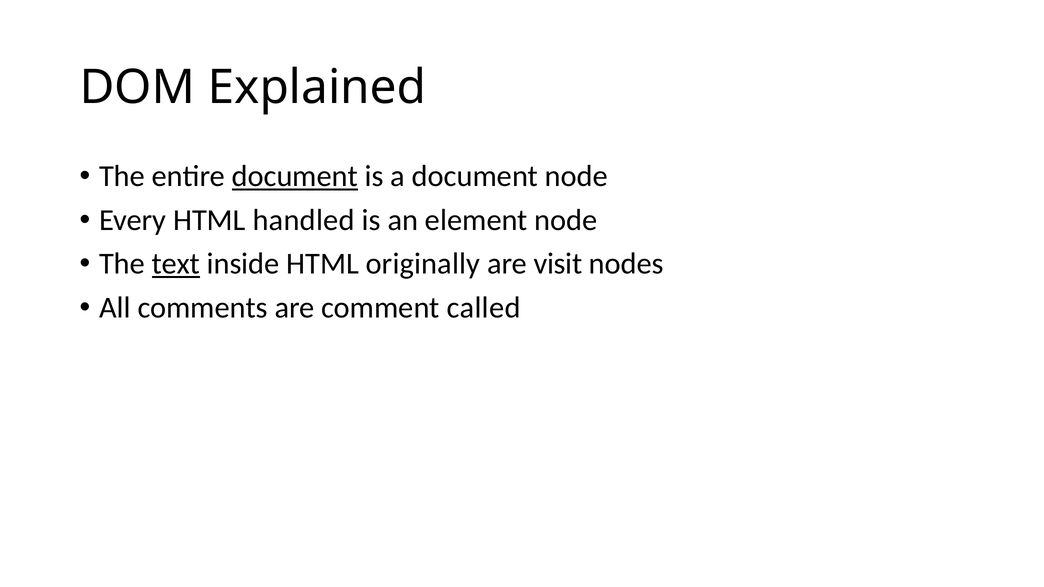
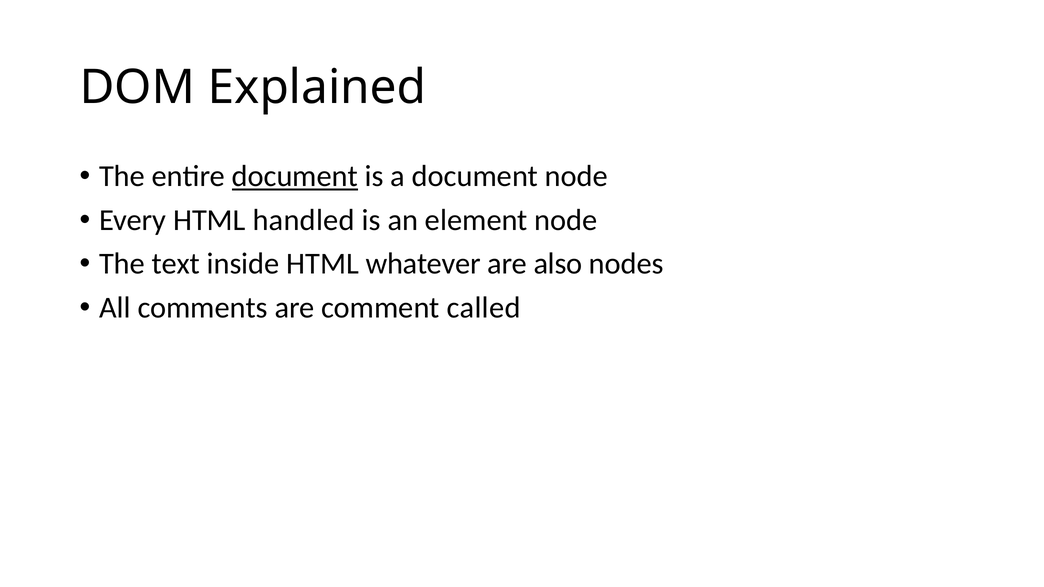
text underline: present -> none (176, 264)
originally: originally -> whatever (423, 264)
visit: visit -> also (558, 264)
